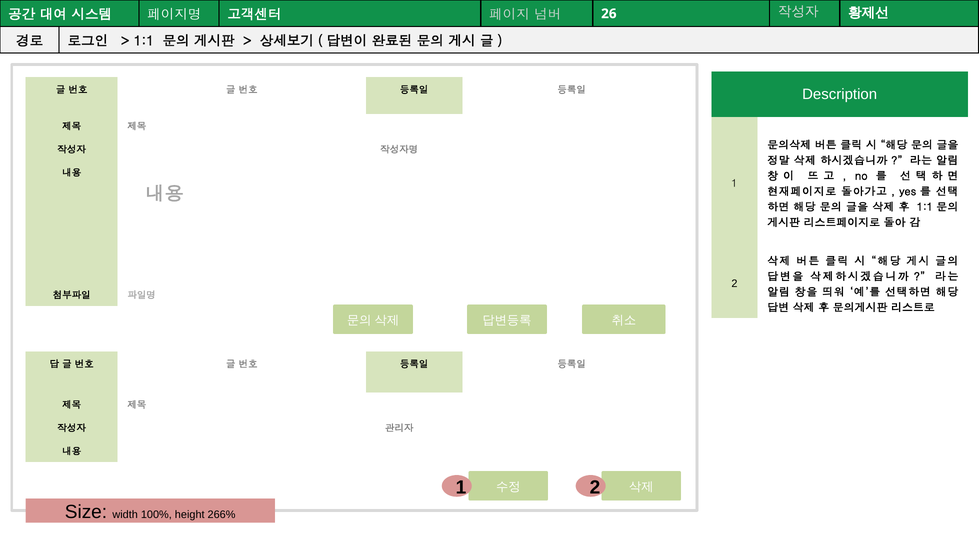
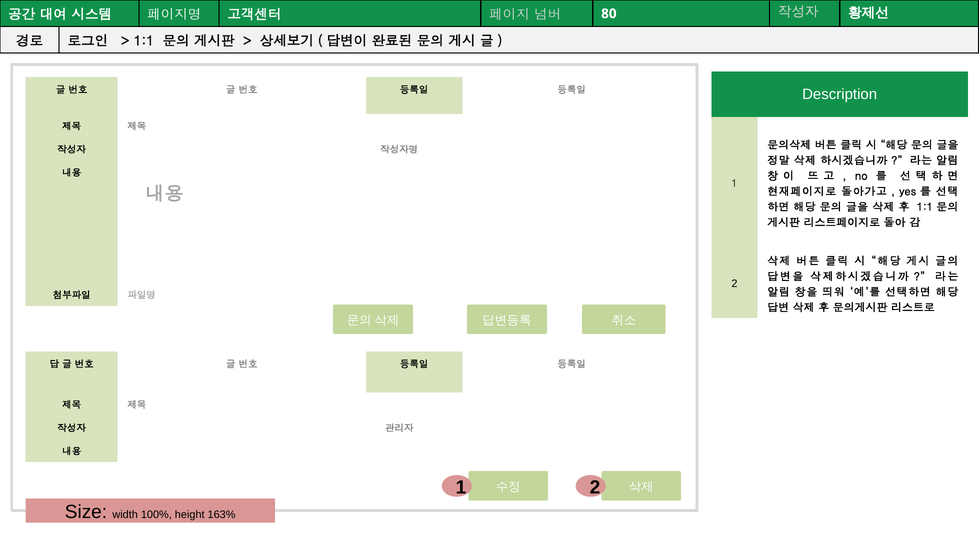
26: 26 -> 80 (609, 14)
266%: 266% -> 163% (221, 514)
